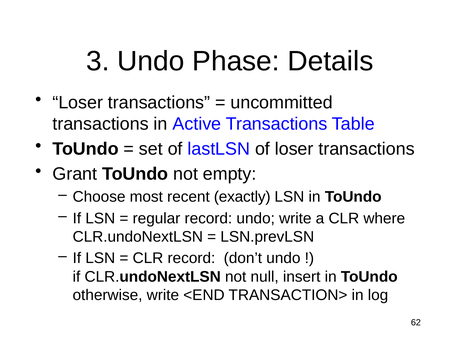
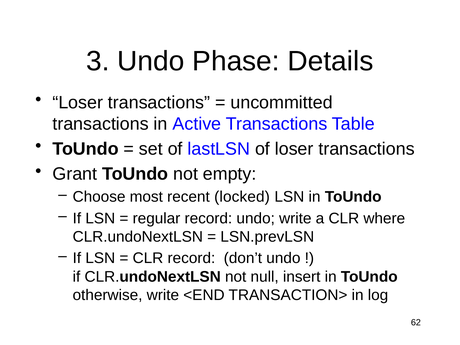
exactly: exactly -> locked (242, 197)
